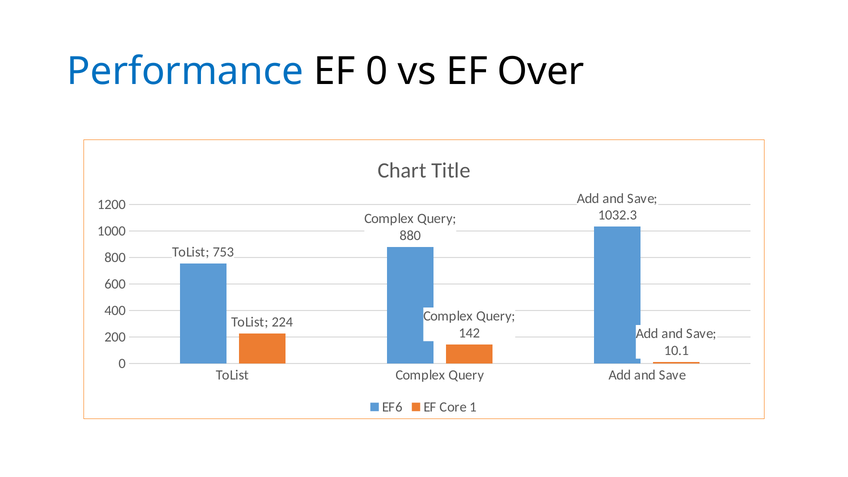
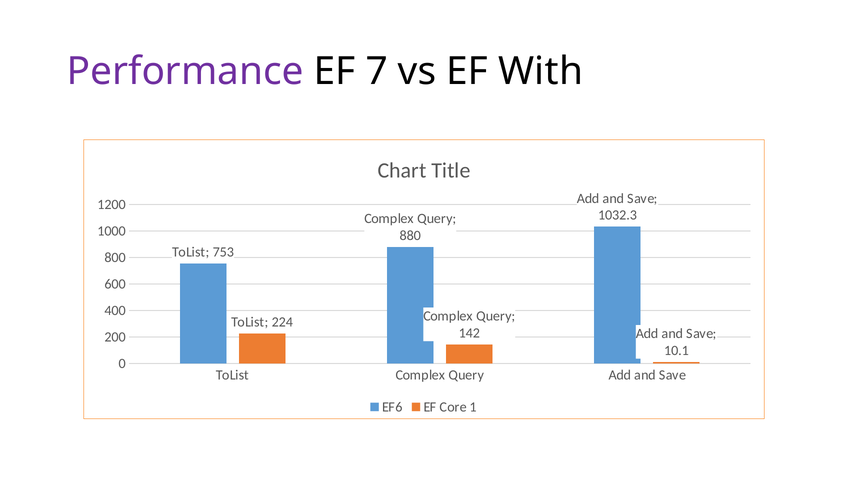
Performance colour: blue -> purple (185, 71)
EF 0: 0 -> 7 (377, 71)
Over: Over -> With (541, 71)
